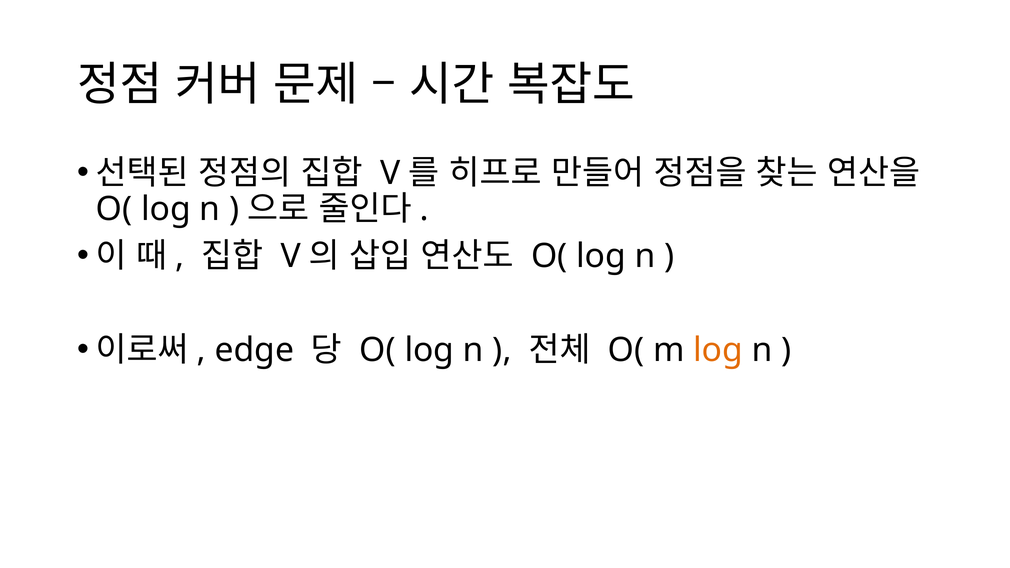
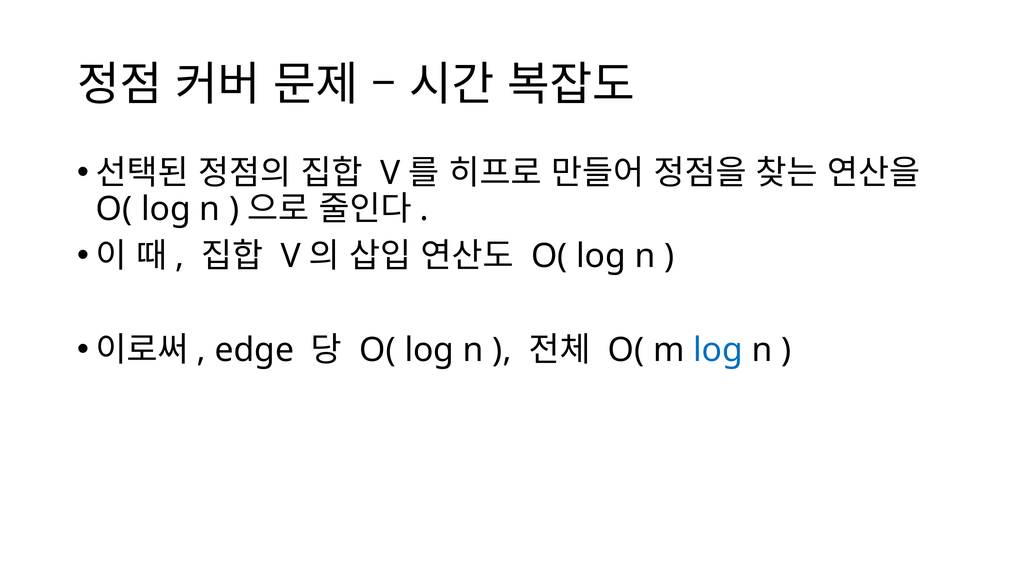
log colour: orange -> blue (718, 350)
